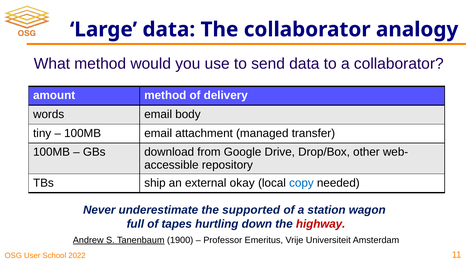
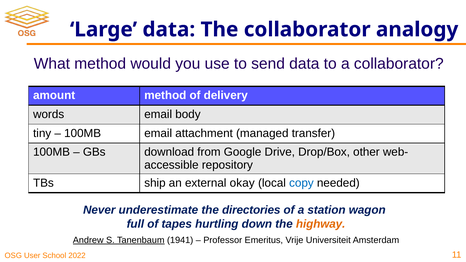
supported: supported -> directories (251, 210)
highway colour: red -> orange (321, 224)
1900: 1900 -> 1941 (180, 240)
